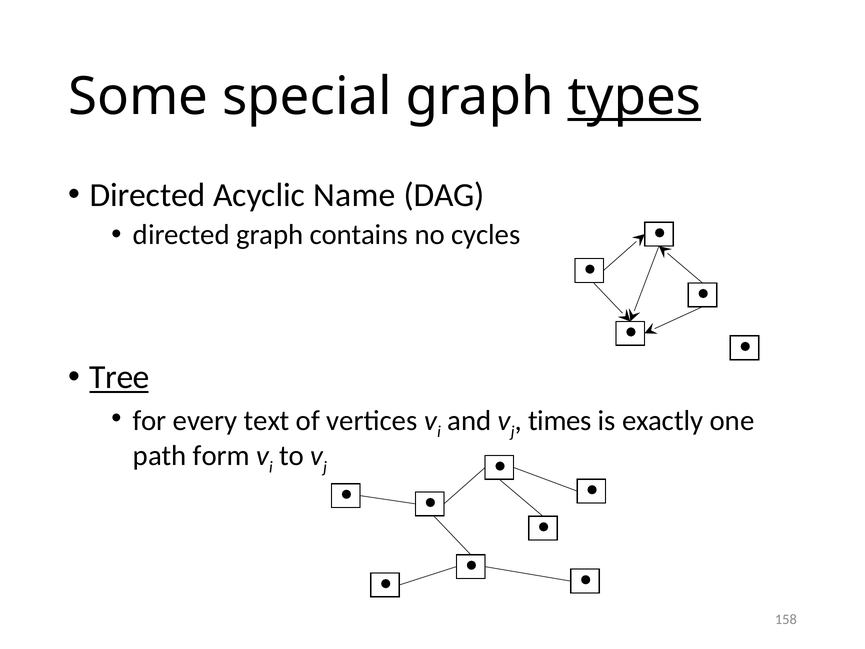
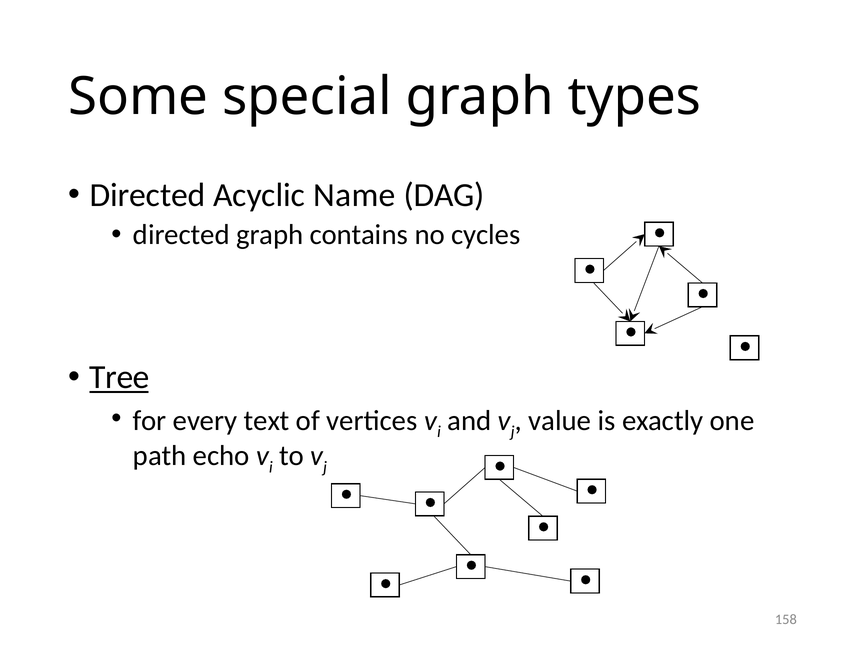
types underline: present -> none (634, 97)
times: times -> value (560, 420)
form: form -> echo (221, 456)
